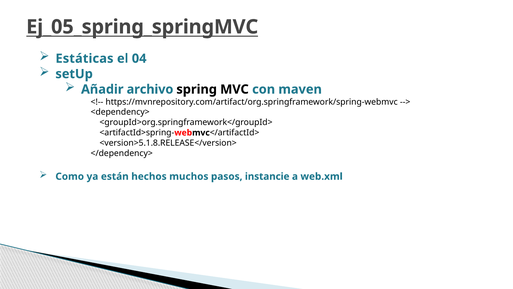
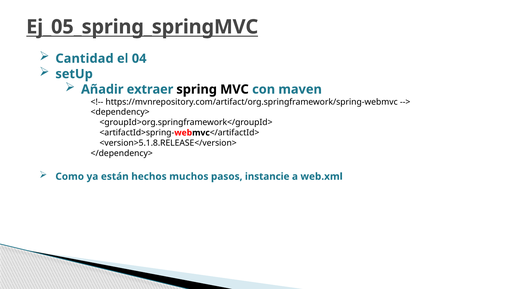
Estáticas: Estáticas -> Cantidad (84, 58)
archivo: archivo -> extraer (150, 89)
